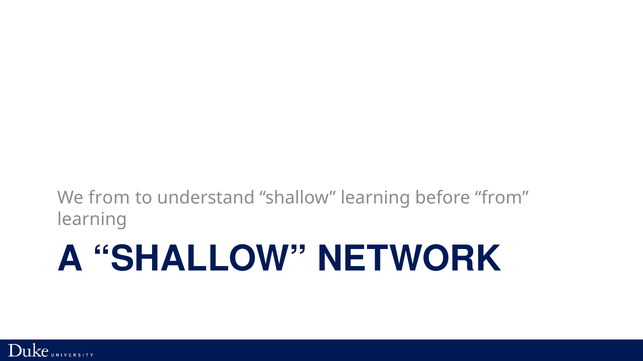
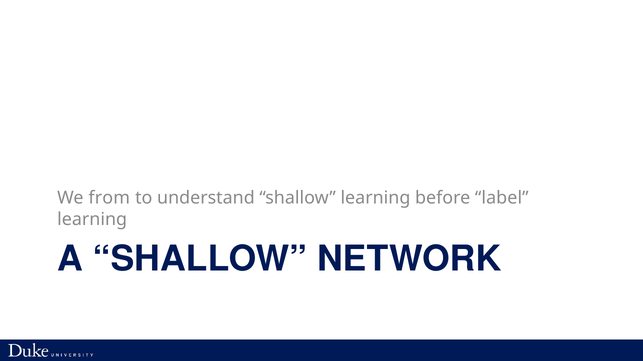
before from: from -> label (502, 198)
